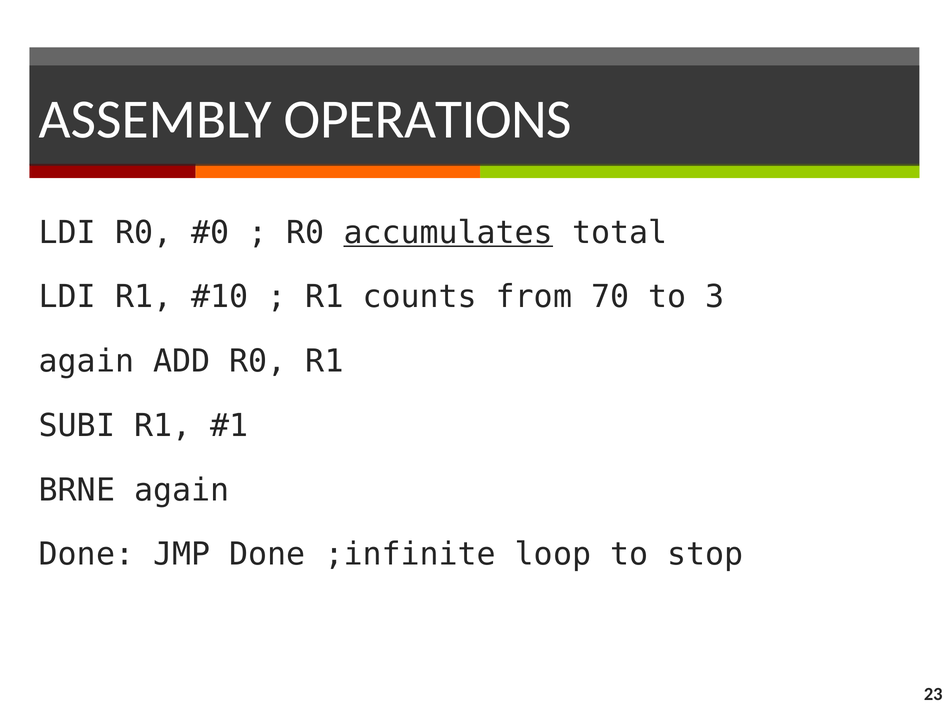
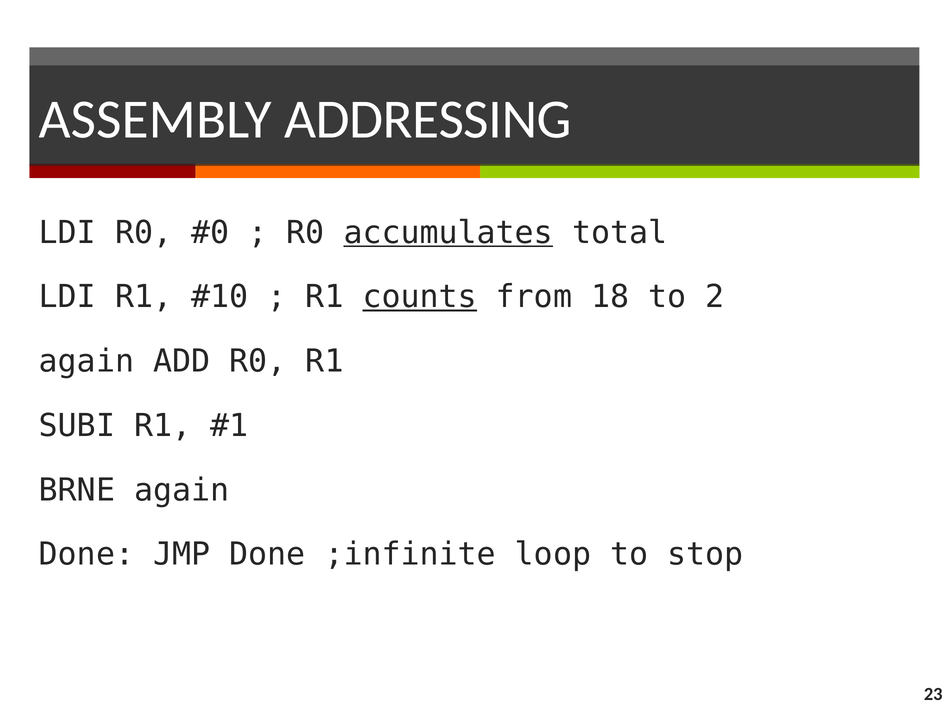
OPERATIONS: OPERATIONS -> ADDRESSING (428, 119)
counts underline: none -> present (420, 297)
70: 70 -> 18 (610, 297)
3: 3 -> 2 (715, 297)
